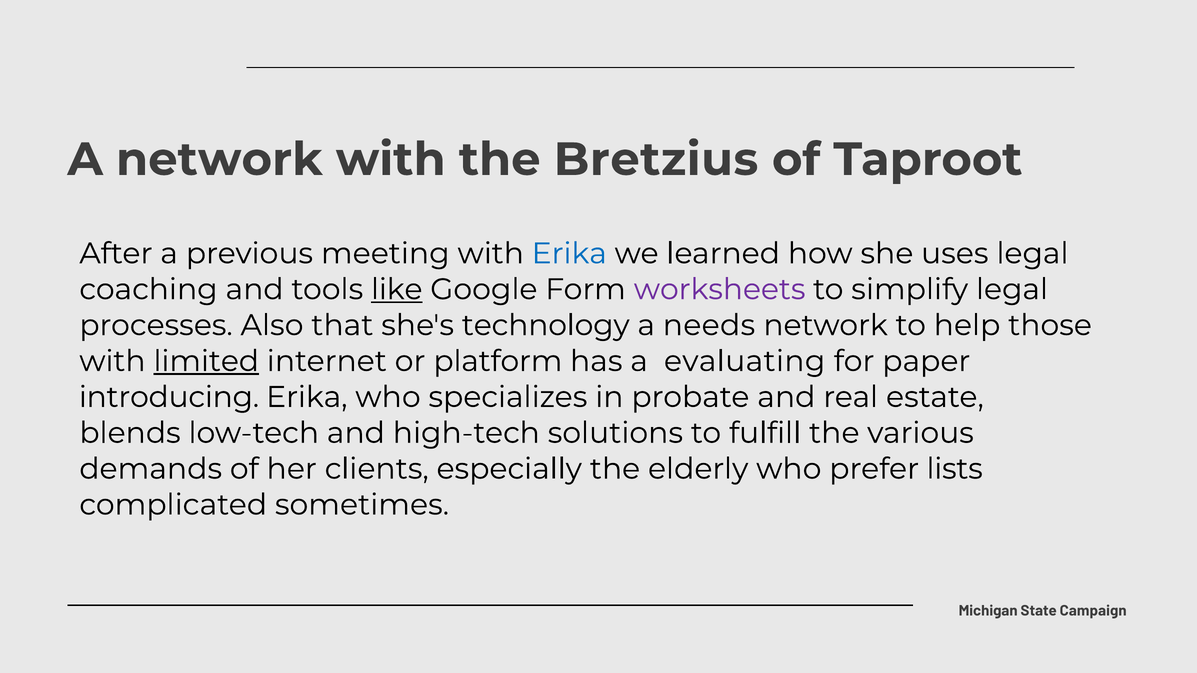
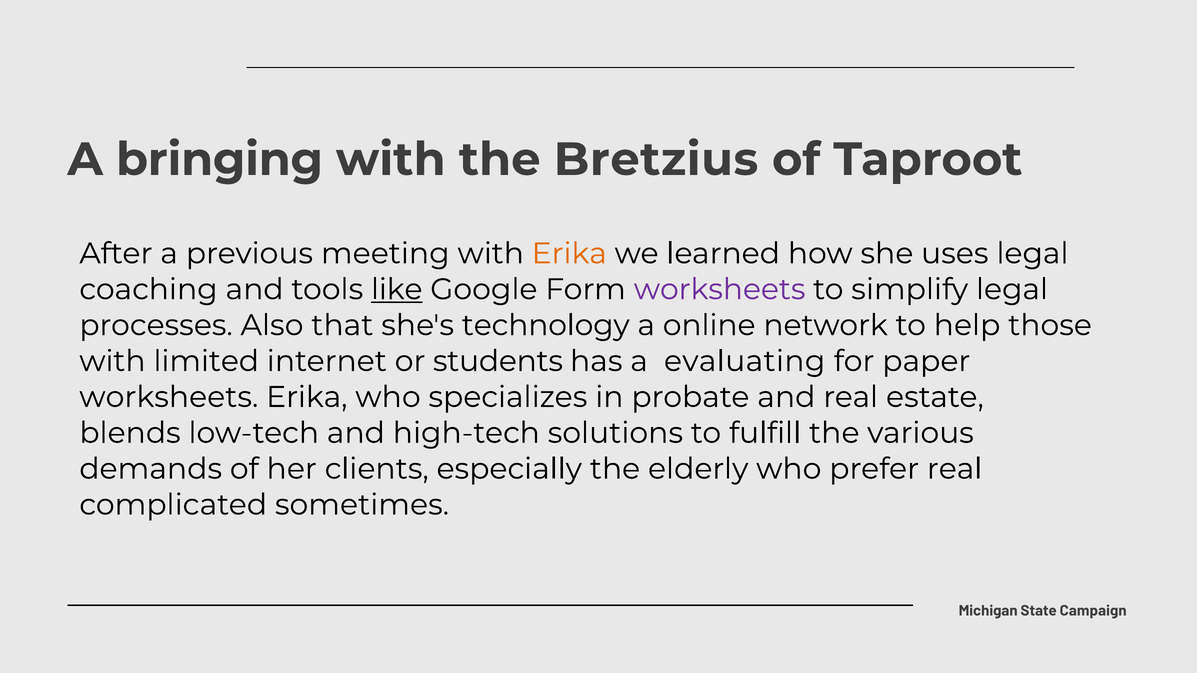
A network: network -> bringing (220, 160)
Erika colour: blue -> orange (569, 254)
needs: needs -> online (709, 325)
limited underline: present -> none (206, 361)
platform: platform -> students (498, 361)
introducing: introducing -> worksheets (169, 397)
prefer lists: lists -> real (955, 469)
